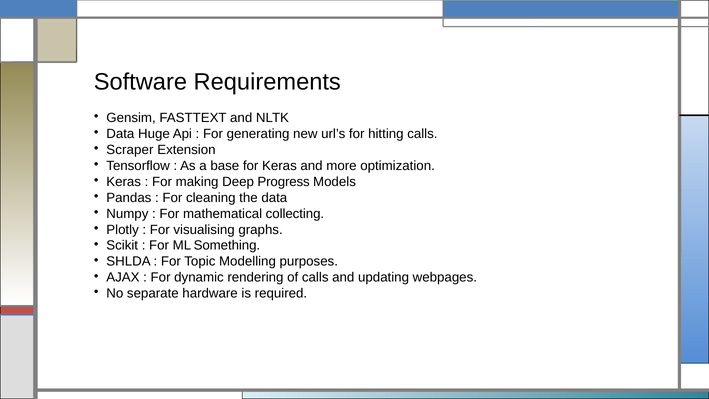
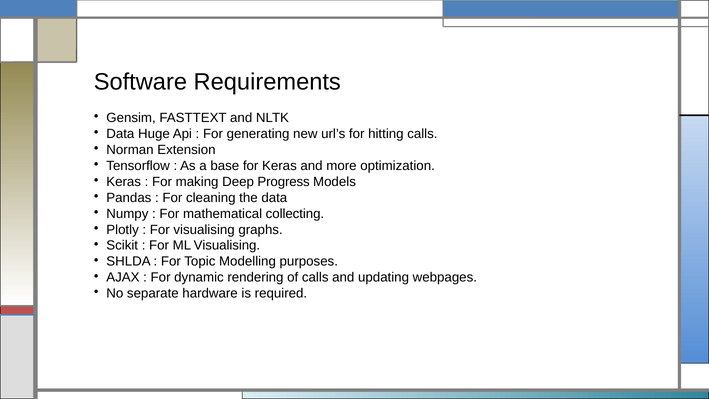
Scraper: Scraper -> Norman (130, 150)
ML Something: Something -> Visualising (227, 246)
